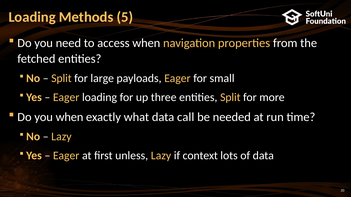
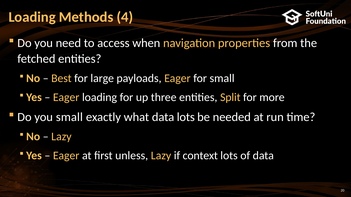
5: 5 -> 4 (125, 17)
Split: Split -> Best (61, 78)
you when: when -> small (69, 117)
data call: call -> lots (186, 117)
